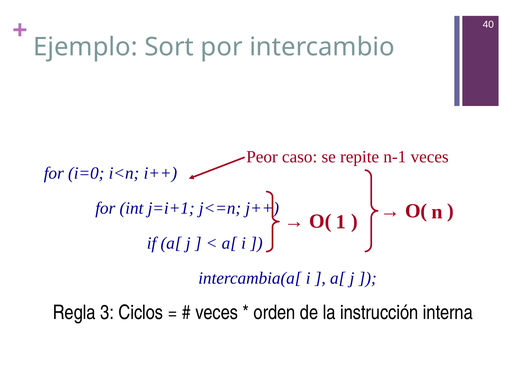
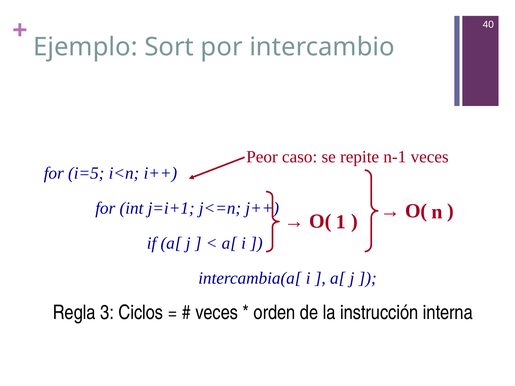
i=0: i=0 -> i=5 (86, 173)
